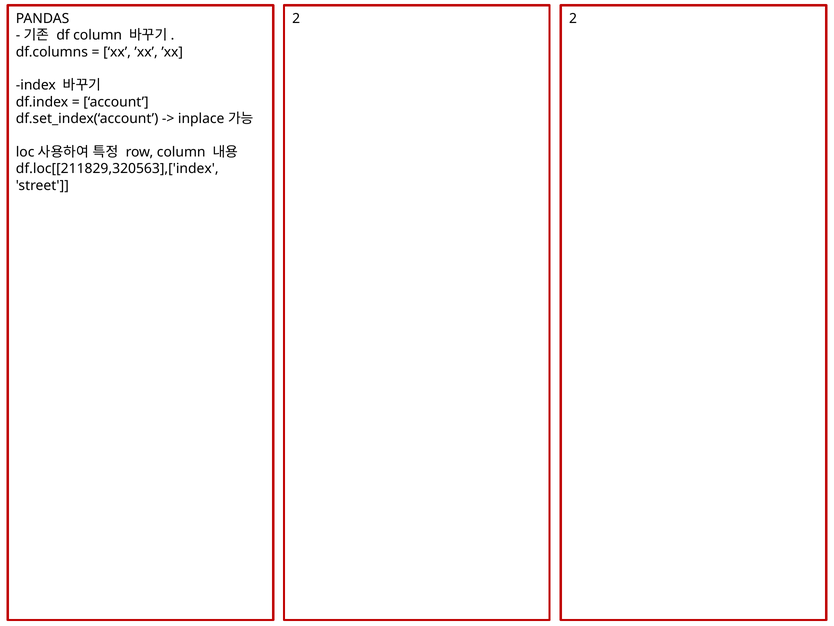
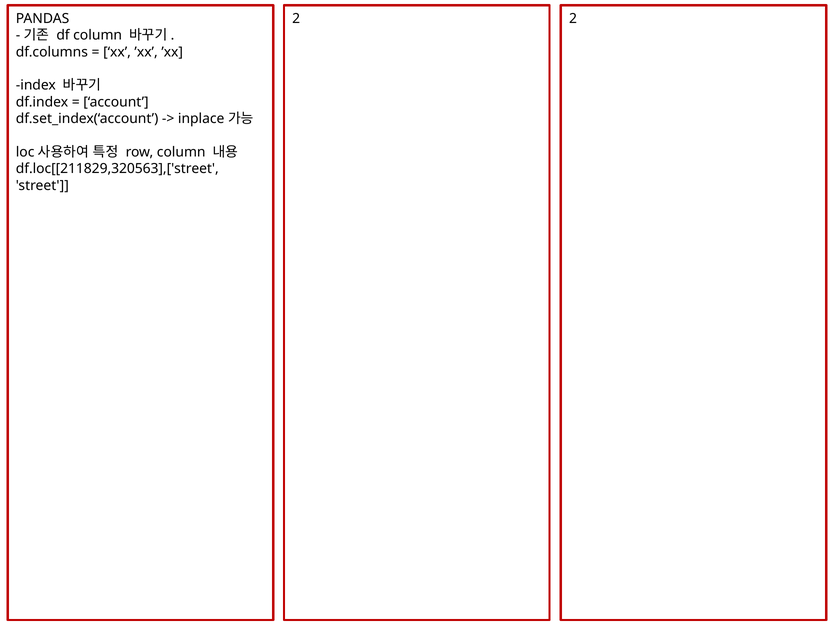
df.loc[[211829,320563],['index: df.loc[[211829,320563],['index -> df.loc[[211829,320563],['street (117, 169)
